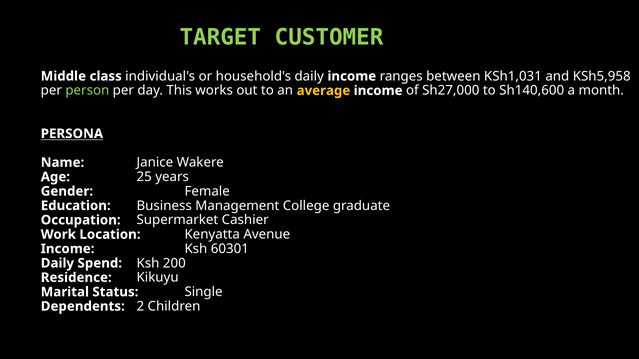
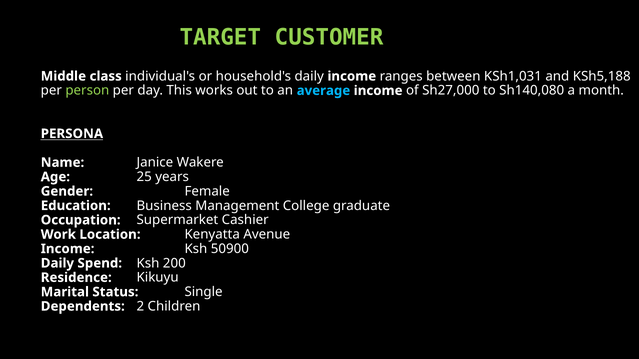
KSh5,958: KSh5,958 -> KSh5,188 (602, 76)
average colour: yellow -> light blue (323, 91)
Sh140,600: Sh140,600 -> Sh140,080 (532, 91)
60301: 60301 -> 50900 (230, 249)
